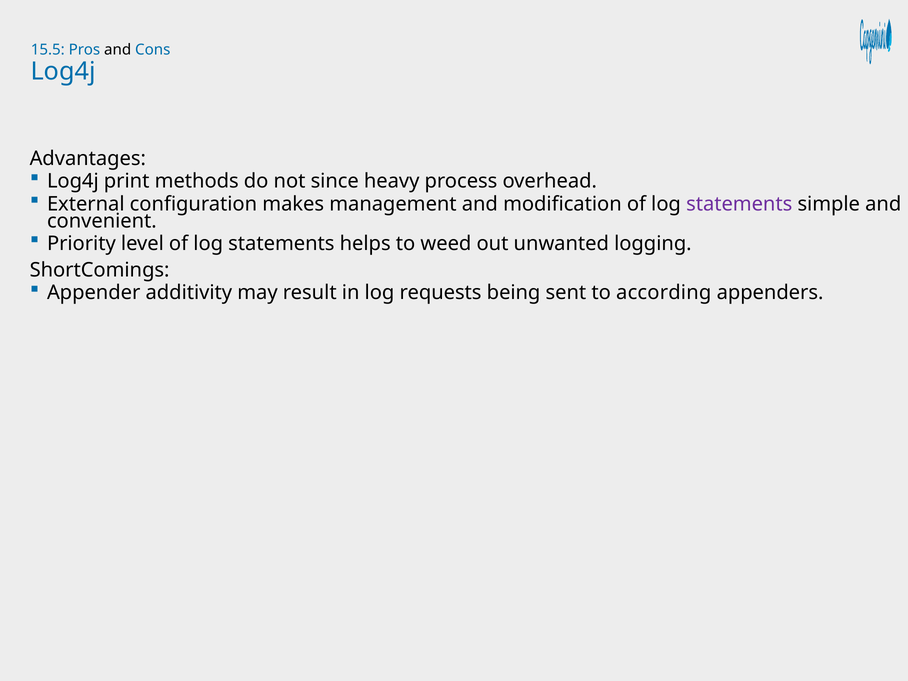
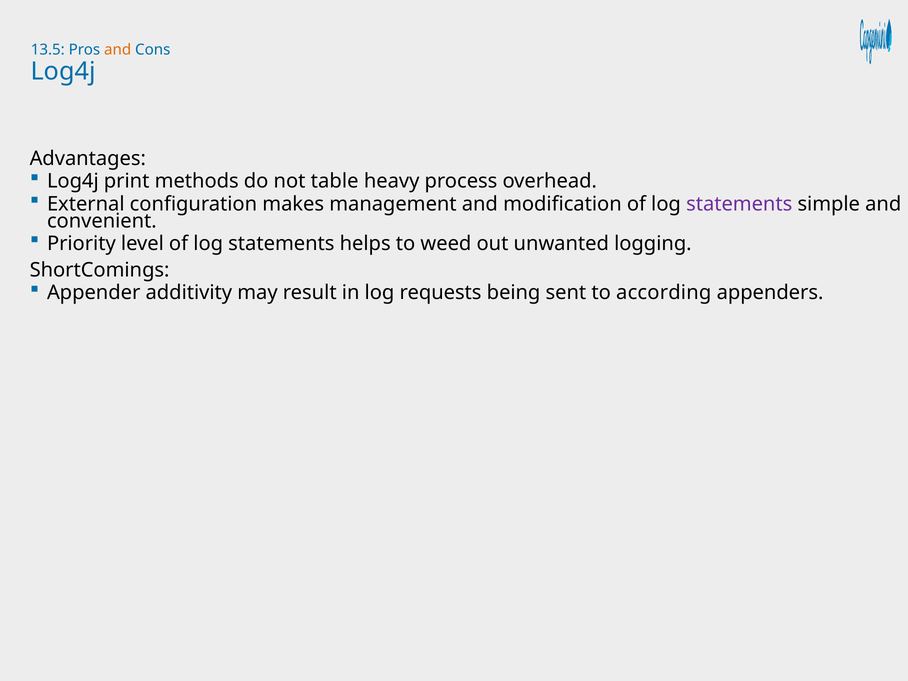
15.5: 15.5 -> 13.5 (48, 50)
and colour: black -> orange (118, 50)
since: since -> table (335, 181)
